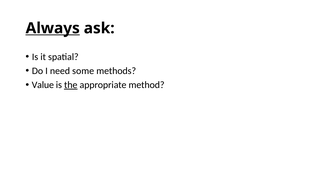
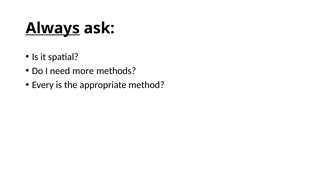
some: some -> more (83, 71)
Value: Value -> Every (43, 85)
the underline: present -> none (71, 85)
